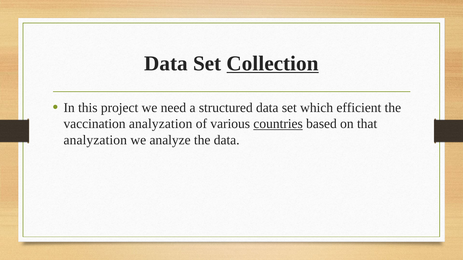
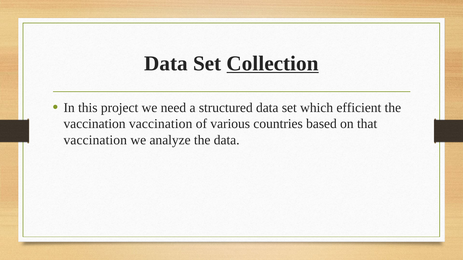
vaccination analyzation: analyzation -> vaccination (161, 124)
countries underline: present -> none (278, 124)
analyzation: analyzation -> vaccination (95, 140)
